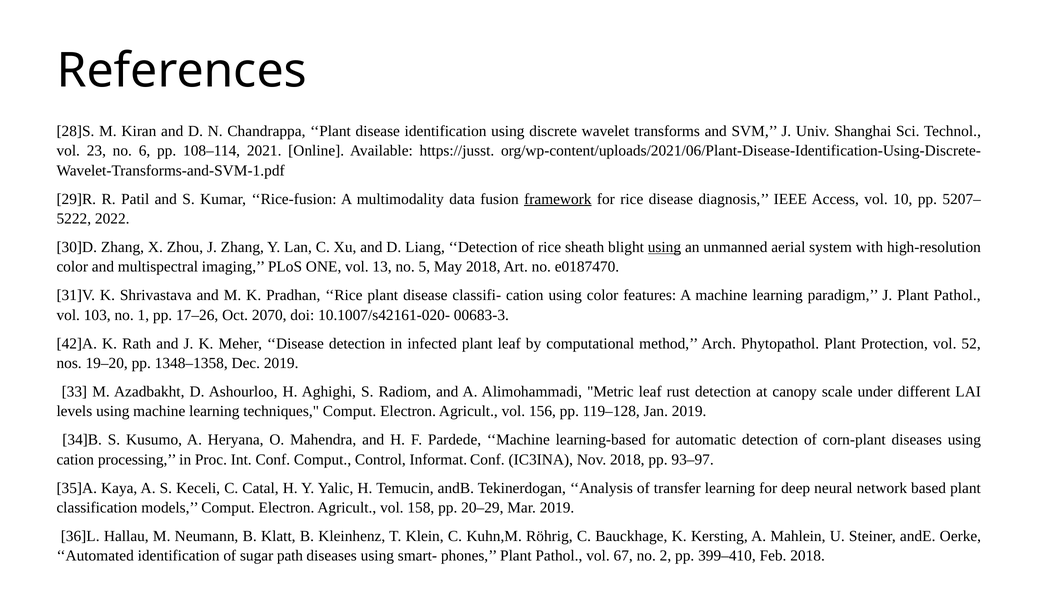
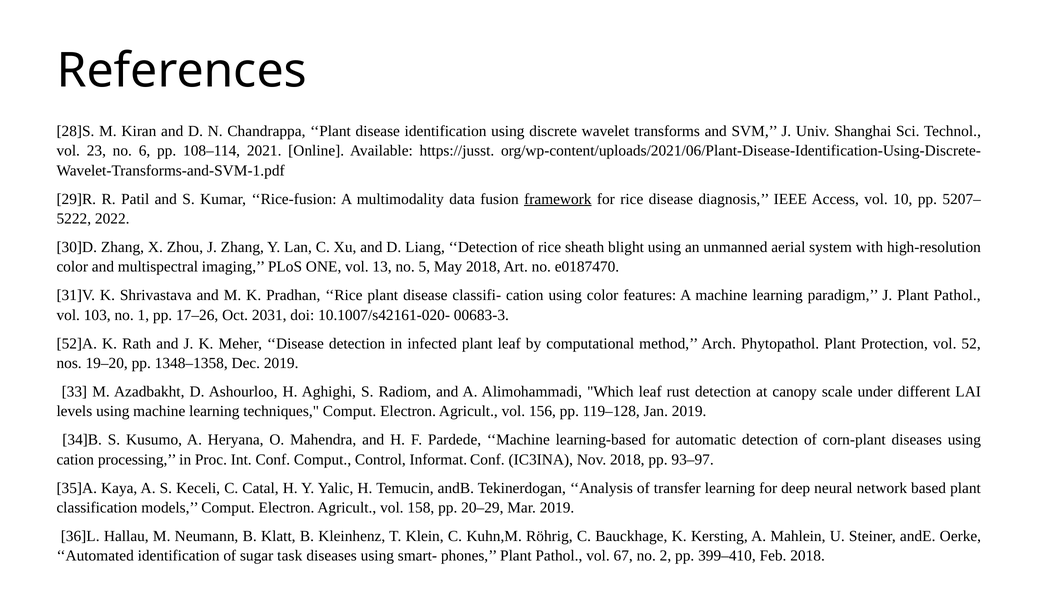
using underline: present -> none (664, 247)
2070: 2070 -> 2031 (269, 315)
42]A: 42]A -> 52]A (77, 343)
Metric: Metric -> Which (610, 391)
path: path -> task (290, 556)
